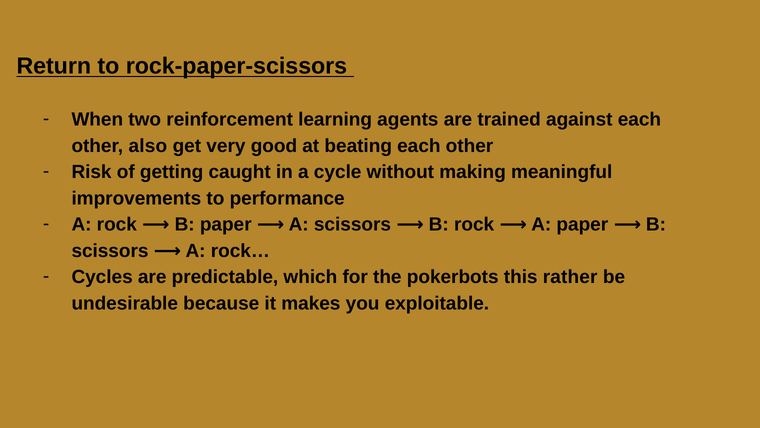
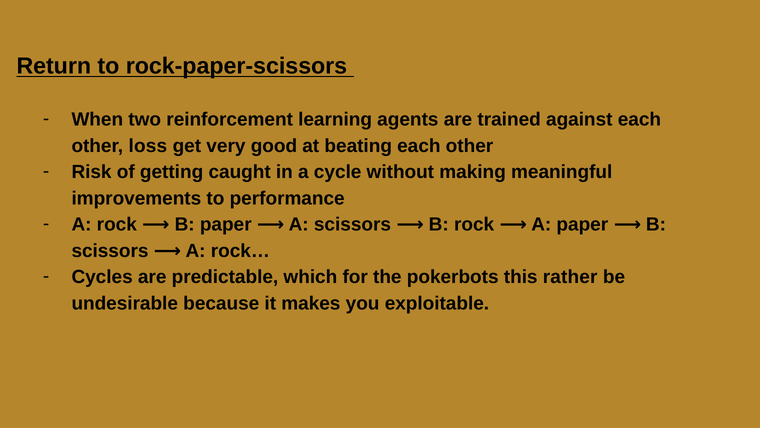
also: also -> loss (148, 146)
